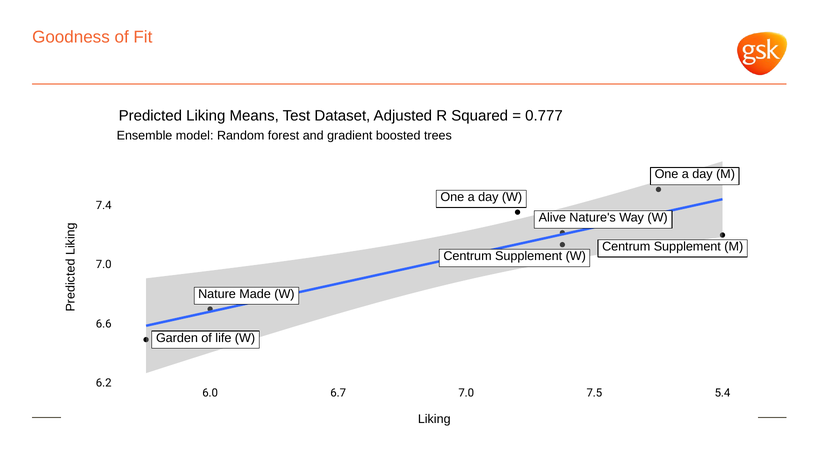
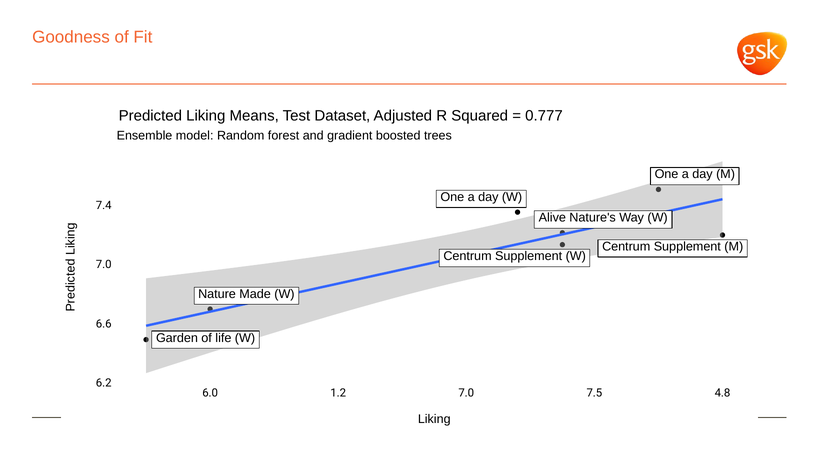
6.7: 6.7 -> 1.2 (338, 393)
5.4: 5.4 -> 4.8 (722, 393)
